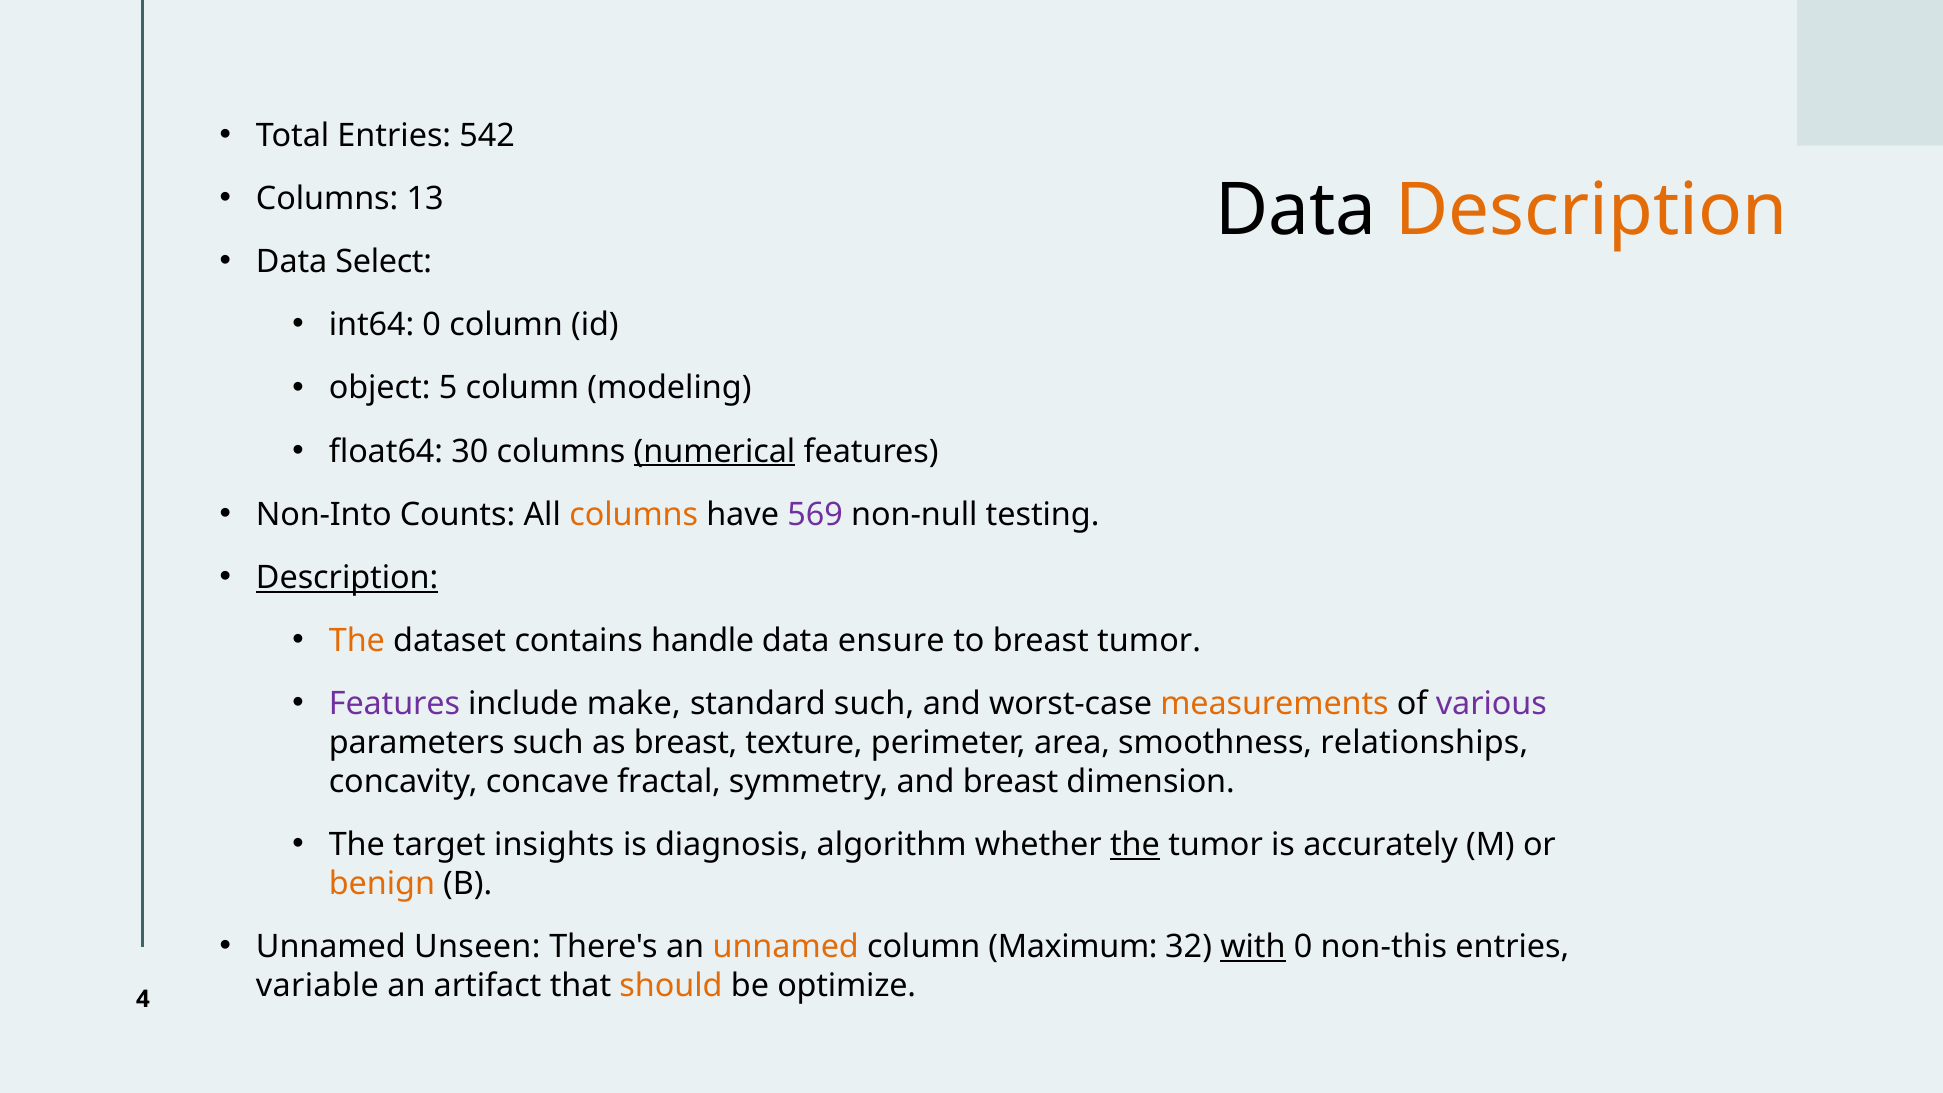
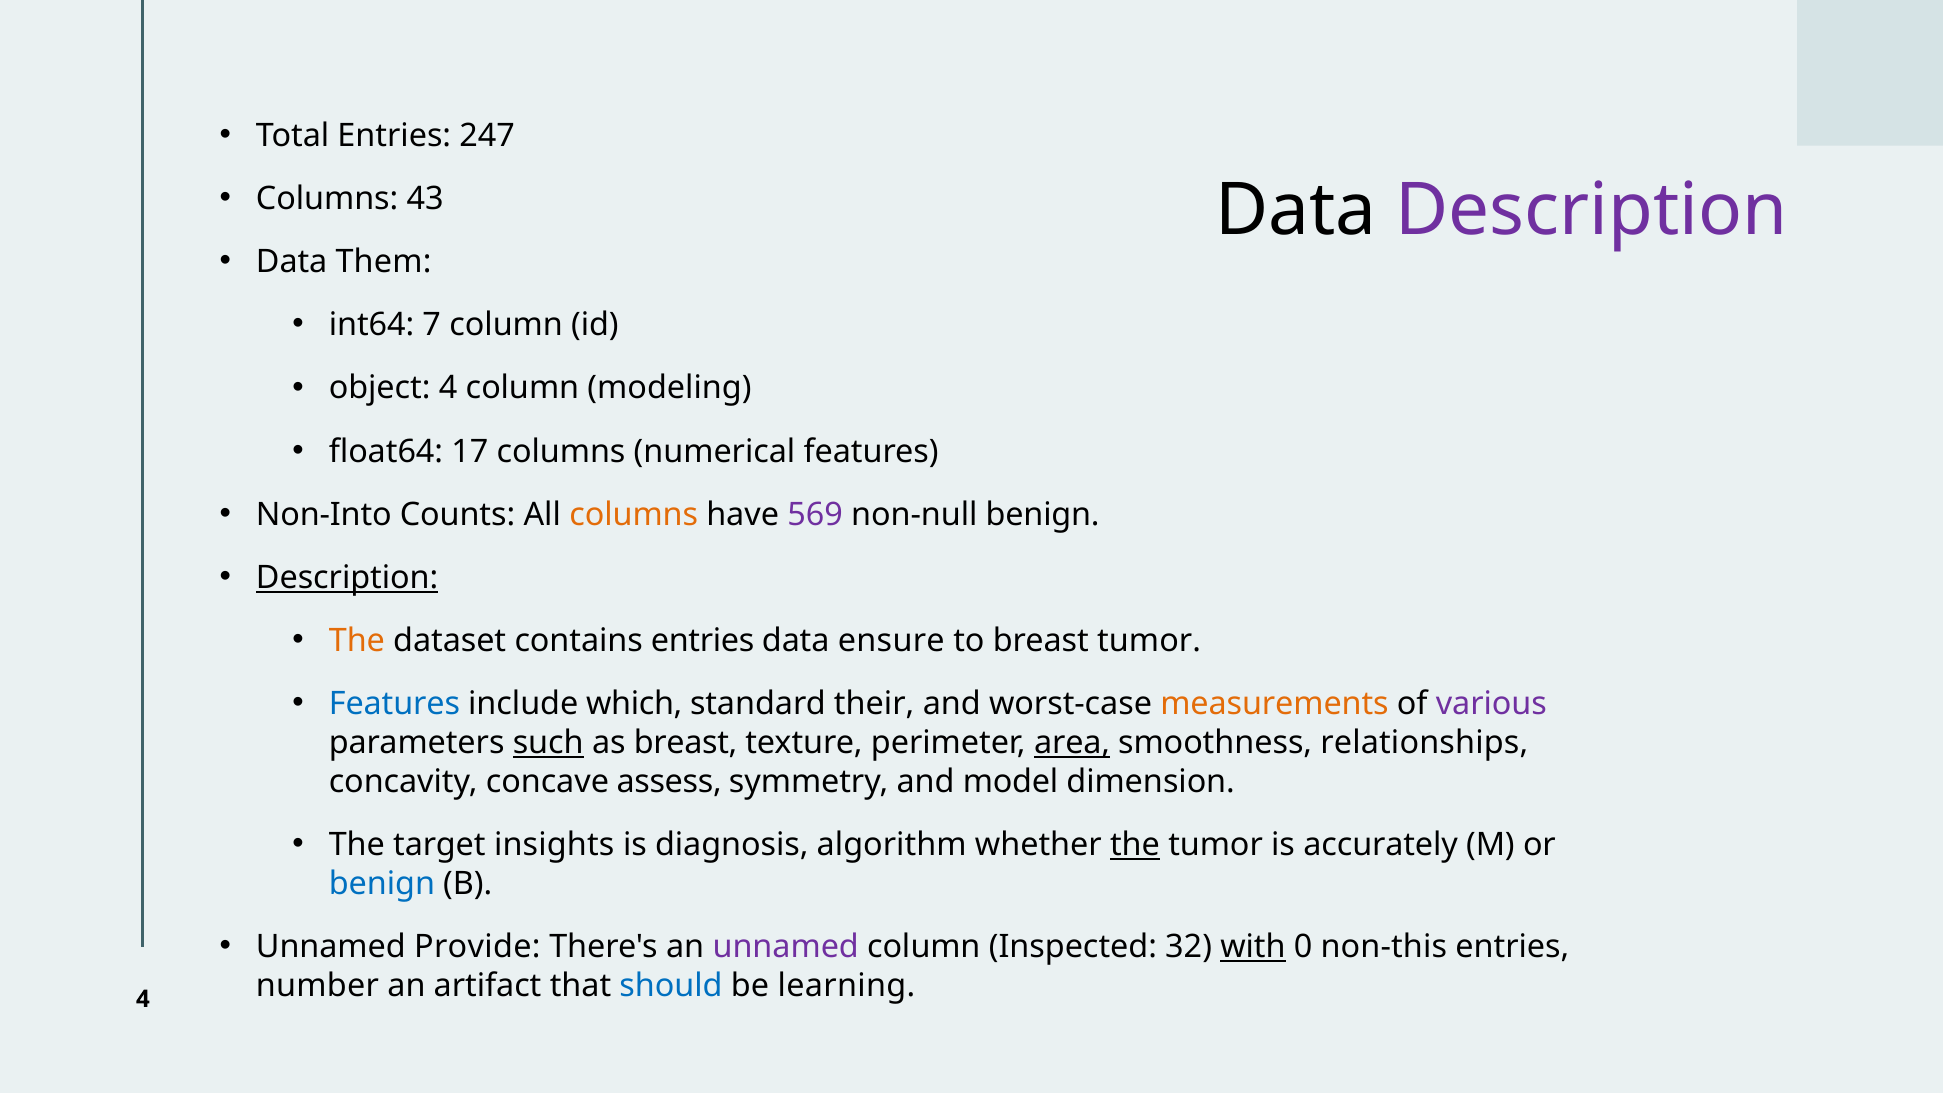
542: 542 -> 247 (487, 136)
13: 13 -> 43 (425, 199)
Description colour: orange -> purple (1591, 211)
Select: Select -> Them (384, 262)
int64 0: 0 -> 7 (432, 325)
object 5: 5 -> 4 (448, 388)
30: 30 -> 17 (470, 451)
numerical underline: present -> none (715, 451)
non-null testing: testing -> benign (1043, 514)
contains handle: handle -> entries (703, 641)
Features colour: purple -> blue (394, 704)
make: make -> which (634, 704)
standard such: such -> their (874, 704)
such underline: none -> present (548, 743)
area underline: none -> present (1072, 743)
fractal: fractal -> assess (669, 782)
and breast: breast -> model (1011, 782)
benign colour: orange -> blue (382, 883)
Unseen: Unseen -> Provide (477, 947)
unnamed colour: orange -> purple (786, 947)
Maximum: Maximum -> Inspected (1073, 947)
variable: variable -> number (317, 985)
should colour: orange -> blue (671, 985)
optimize: optimize -> learning (846, 985)
